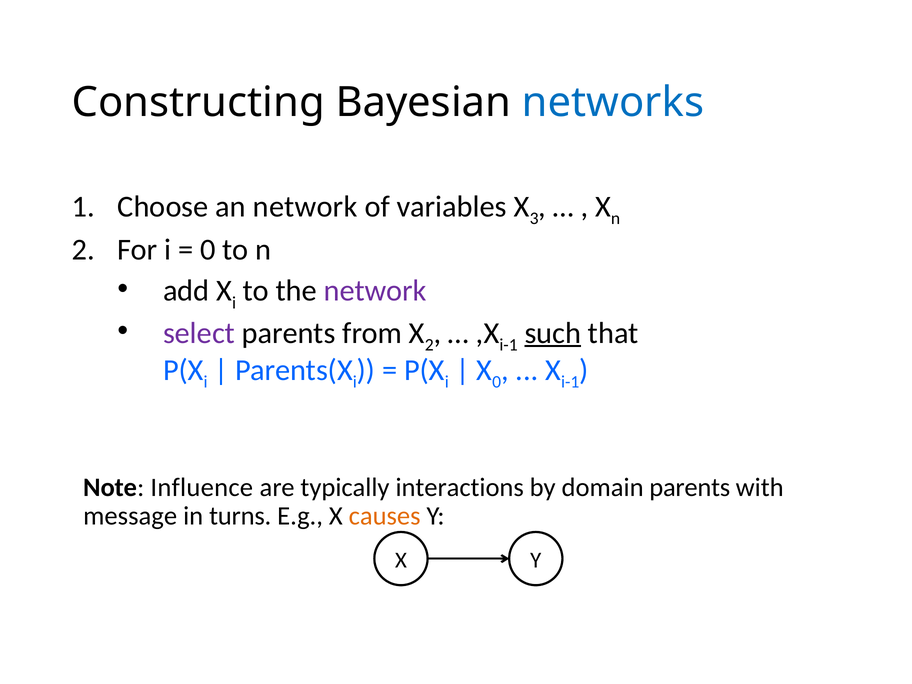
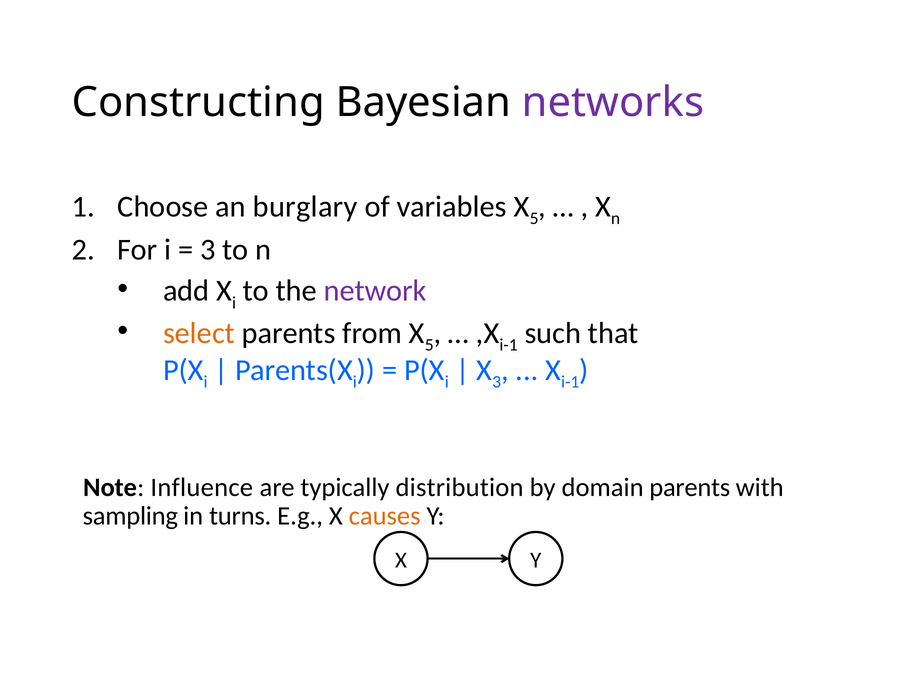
networks colour: blue -> purple (613, 102)
an network: network -> burglary (305, 206)
variables X 3: 3 -> 5 (534, 218)
0: 0 -> 3 (208, 250)
select colour: purple -> orange (199, 333)
from X 2: 2 -> 5 (429, 345)
such underline: present -> none (553, 333)
X 0: 0 -> 3 (497, 382)
interactions: interactions -> distribution (460, 487)
message: message -> sampling (130, 516)
